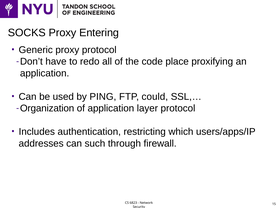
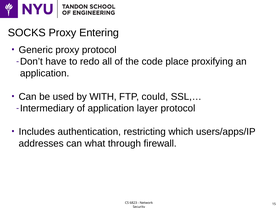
PING: PING -> WITH (103, 97)
Organization: Organization -> Intermediary (47, 108)
such: such -> what (95, 143)
